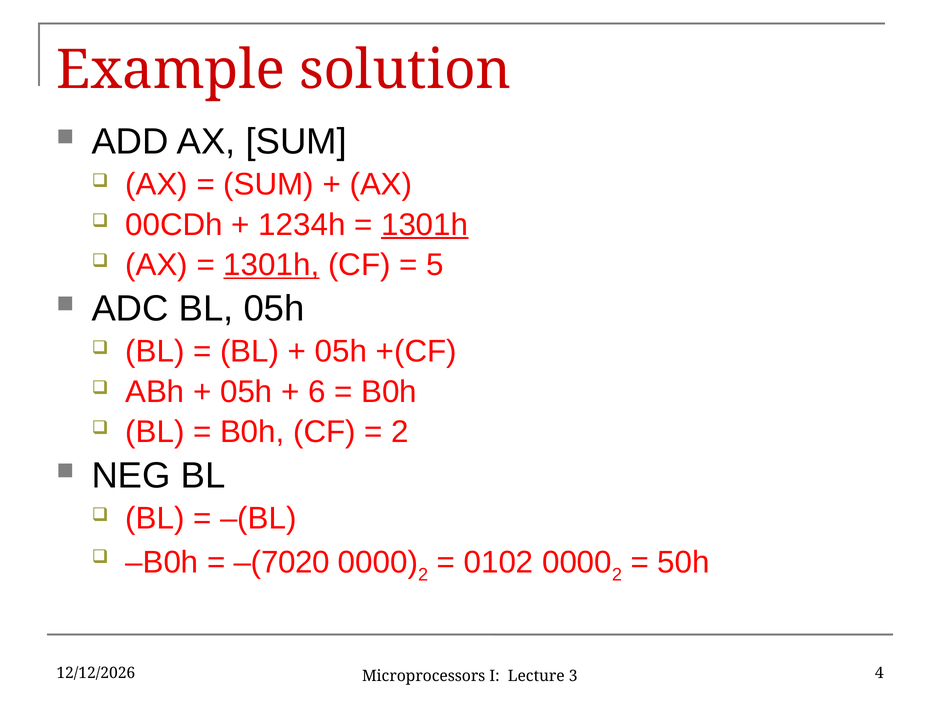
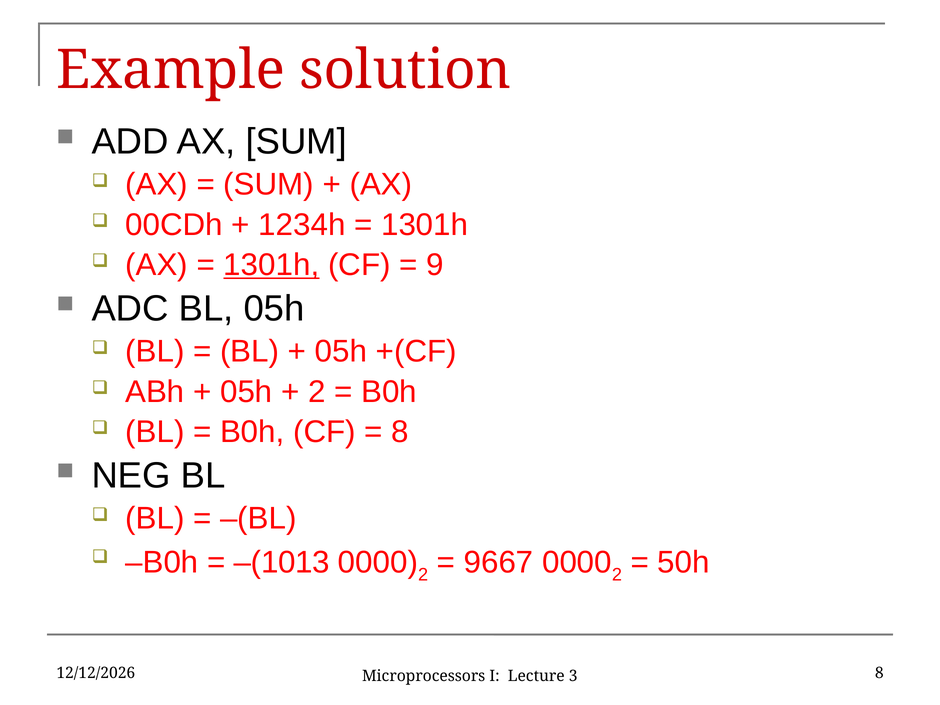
1301h underline: present -> none (425, 225)
5: 5 -> 9 (435, 265)
6: 6 -> 2 (317, 392)
2: 2 -> 8 (400, 432)
–(7020: –(7020 -> –(1013 (282, 562)
0102: 0102 -> 9667 (499, 562)
3 4: 4 -> 8 (879, 673)
